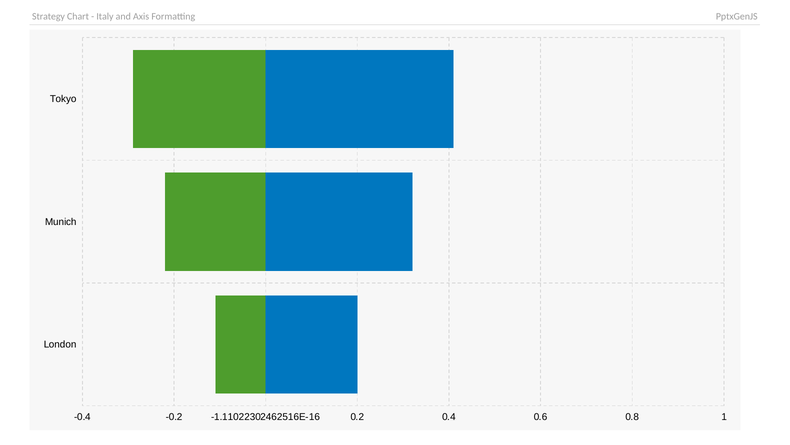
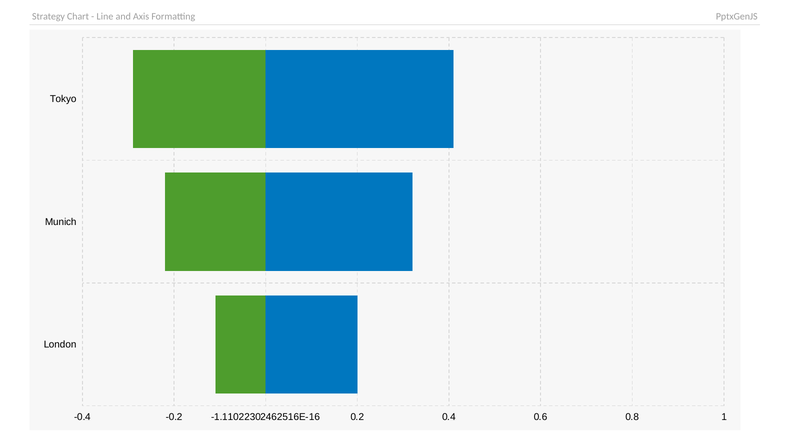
Italy: Italy -> Line (105, 16)
